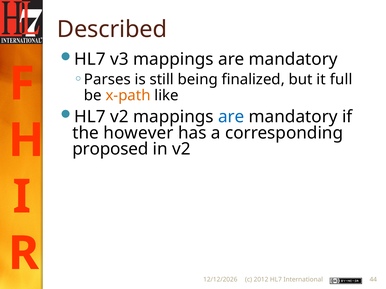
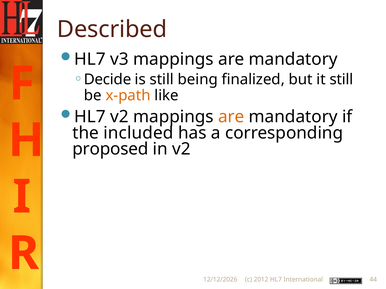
Parses: Parses -> Decide (108, 80)
it full: full -> still (341, 80)
are colour: blue -> orange (231, 117)
however: however -> included (138, 133)
